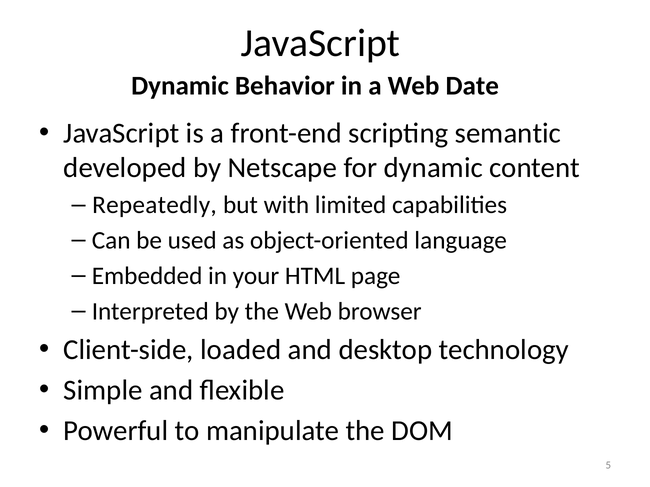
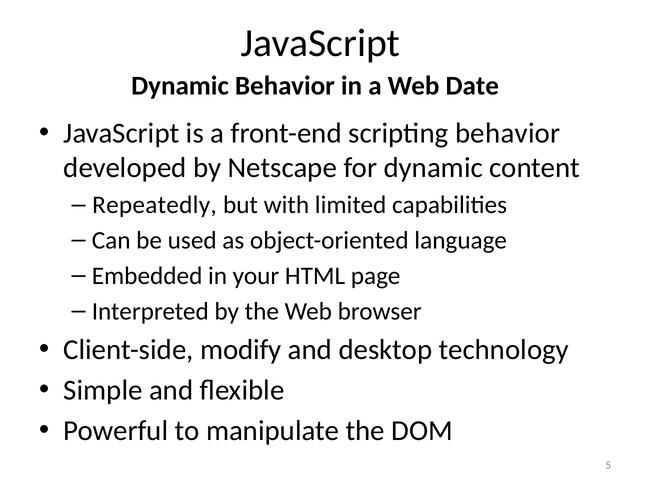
scripting semantic: semantic -> behavior (508, 133)
loaded: loaded -> modify (241, 350)
